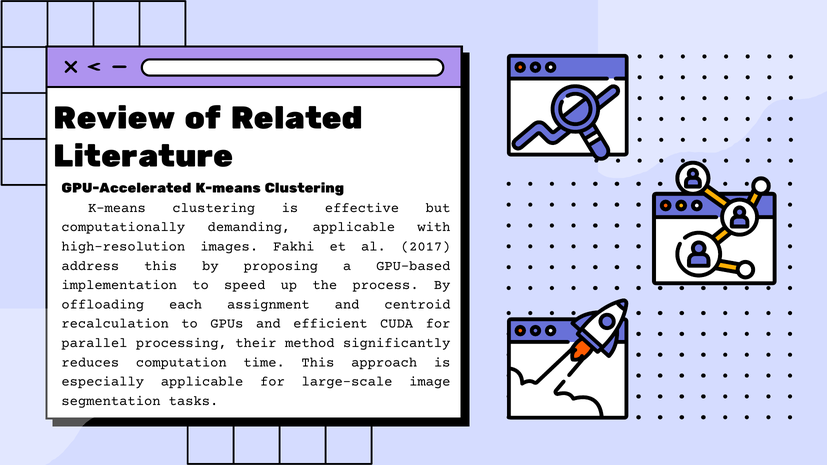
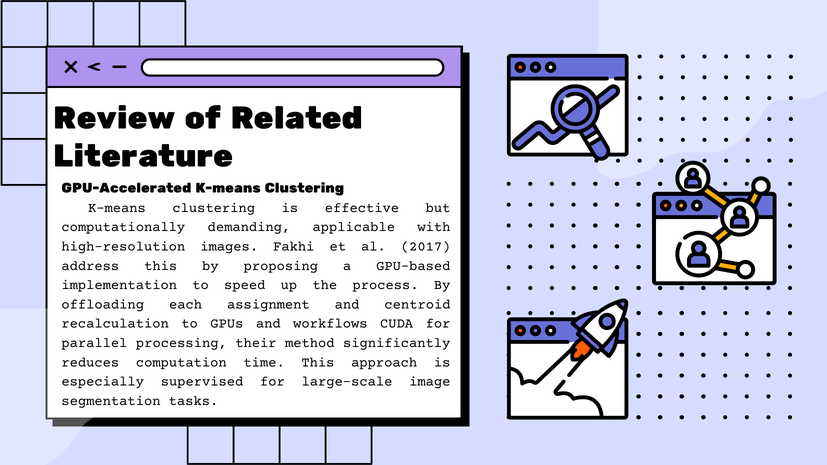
efficient: efficient -> workflows (330, 324)
especially applicable: applicable -> supervised (202, 382)
